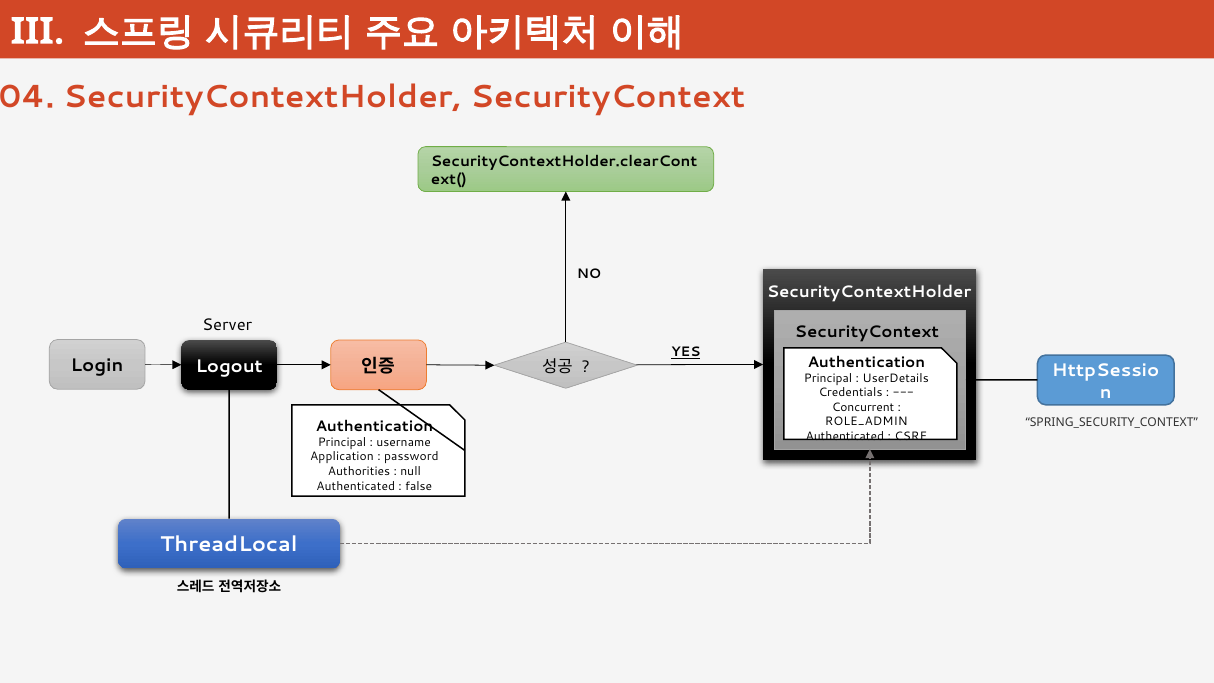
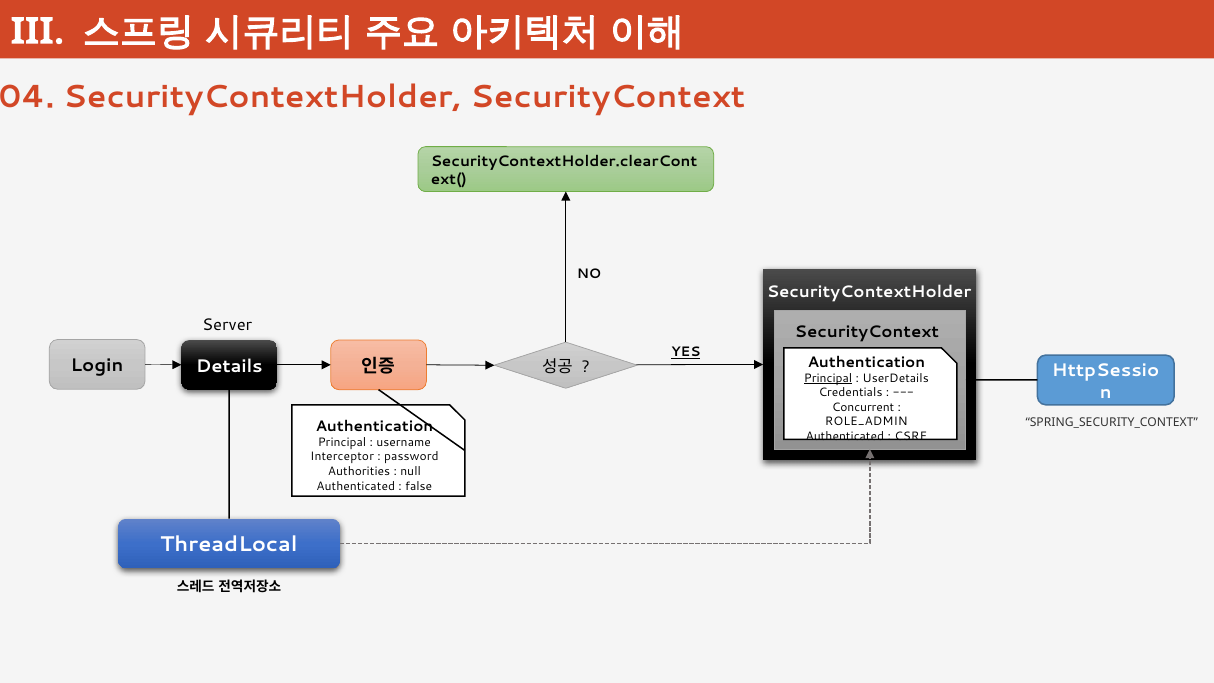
Logout: Logout -> Details (229, 366)
Principal underline: none -> present (828, 378)
Application: Application -> Interceptor (342, 457)
